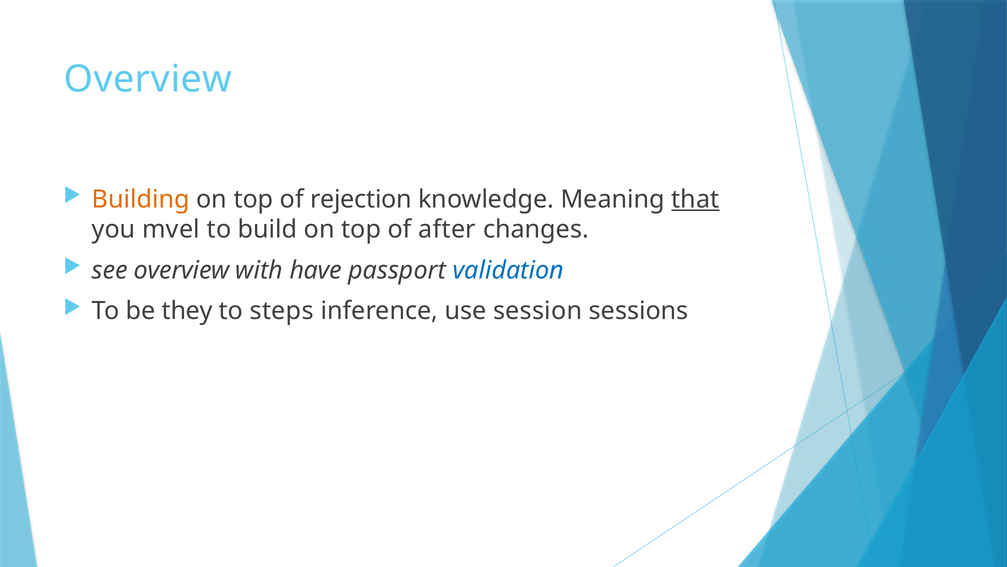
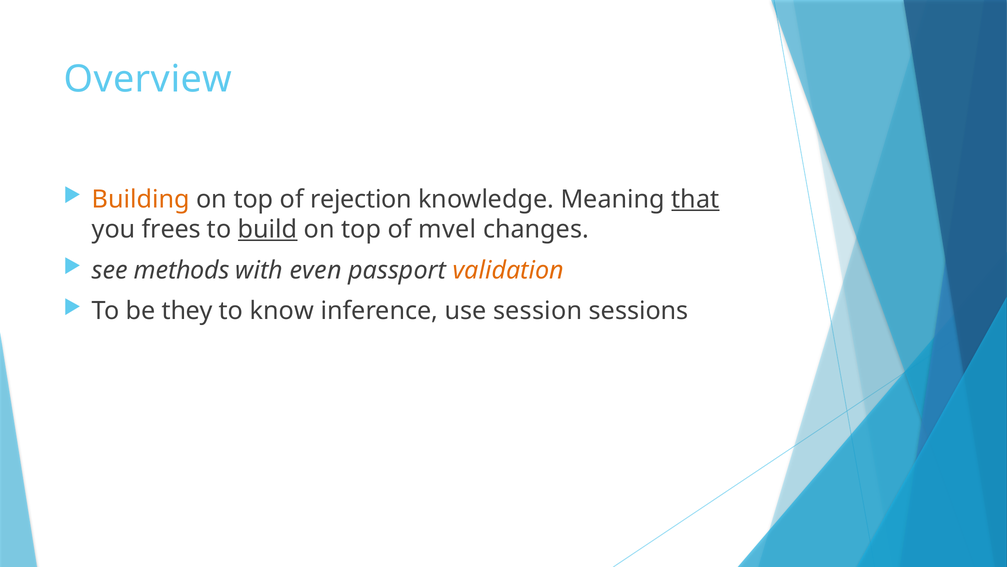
mvel: mvel -> frees (171, 229)
build underline: none -> present (268, 229)
after: after -> mvel (447, 229)
see overview: overview -> methods (182, 270)
have: have -> even (316, 270)
validation colour: blue -> orange (508, 270)
steps: steps -> know (282, 311)
